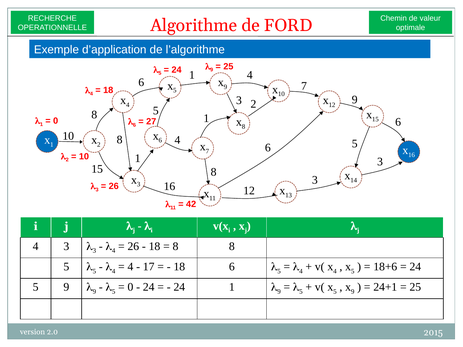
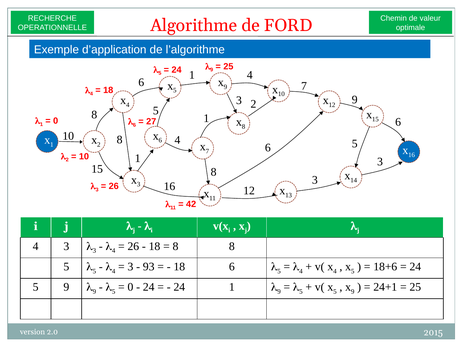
4: 4 -> 3 (130, 267)
17: 17 -> 93 (149, 267)
